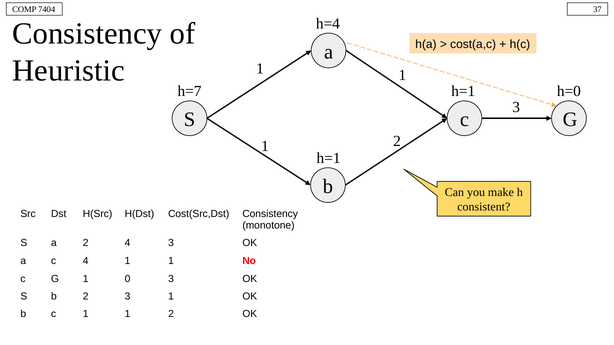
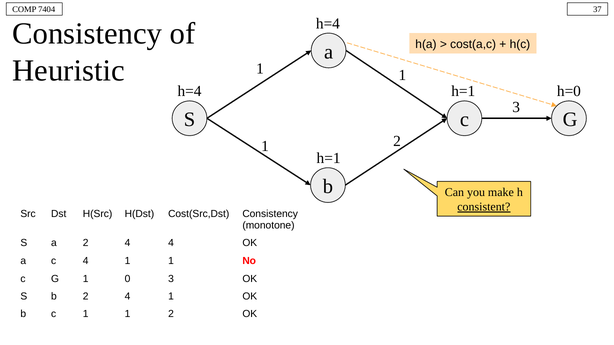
h=7: h=7 -> h=4 (190, 91)
consistent underline: none -> present (484, 207)
4 3: 3 -> 4 (171, 243)
b 2 3: 3 -> 4 (128, 297)
